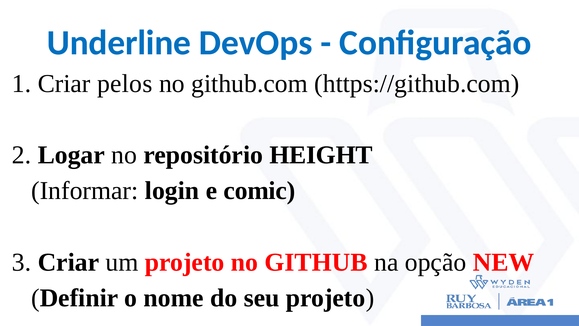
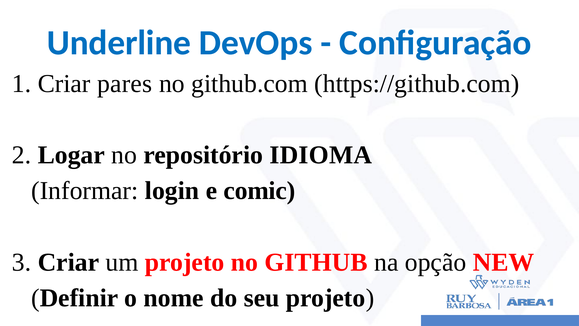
pelos: pelos -> pares (125, 83)
HEIGHT: HEIGHT -> IDIOMA (321, 155)
